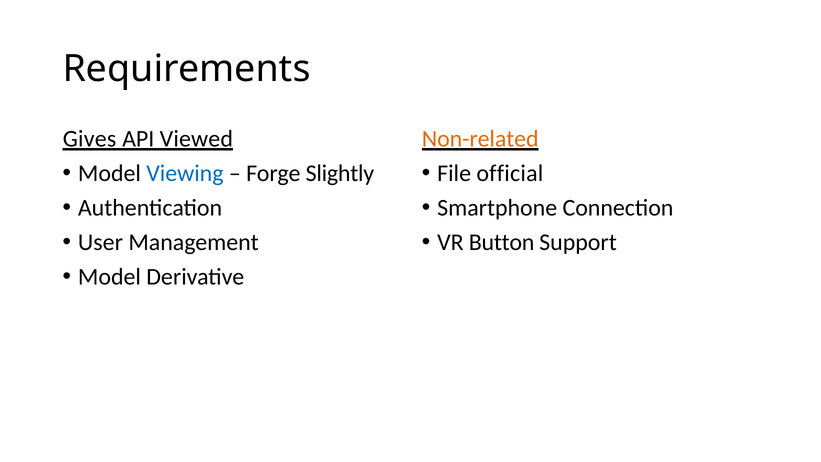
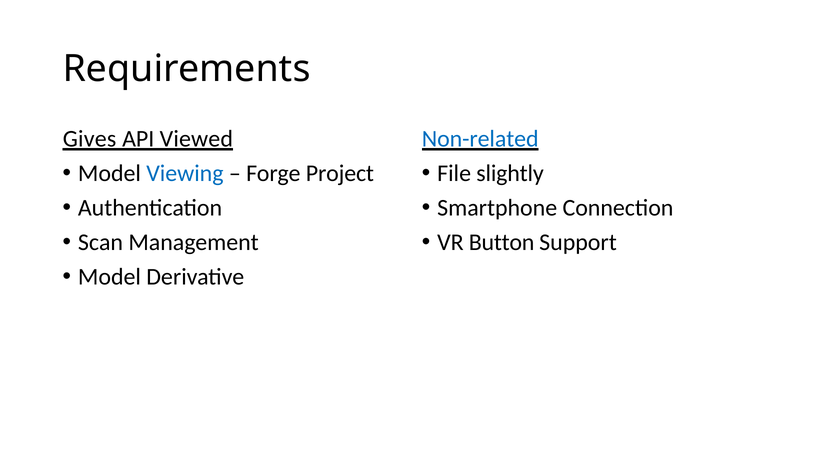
Non-related colour: orange -> blue (480, 139)
Slightly: Slightly -> Project (340, 173)
official: official -> slightly (510, 173)
User: User -> Scan (101, 242)
